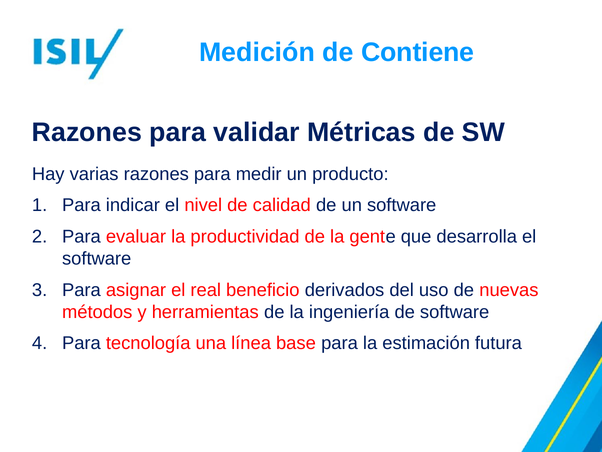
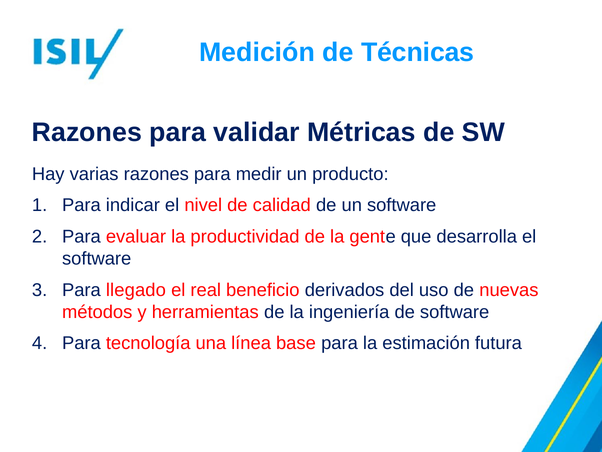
Contiene: Contiene -> Técnicas (418, 52)
asignar: asignar -> llegado (136, 290)
